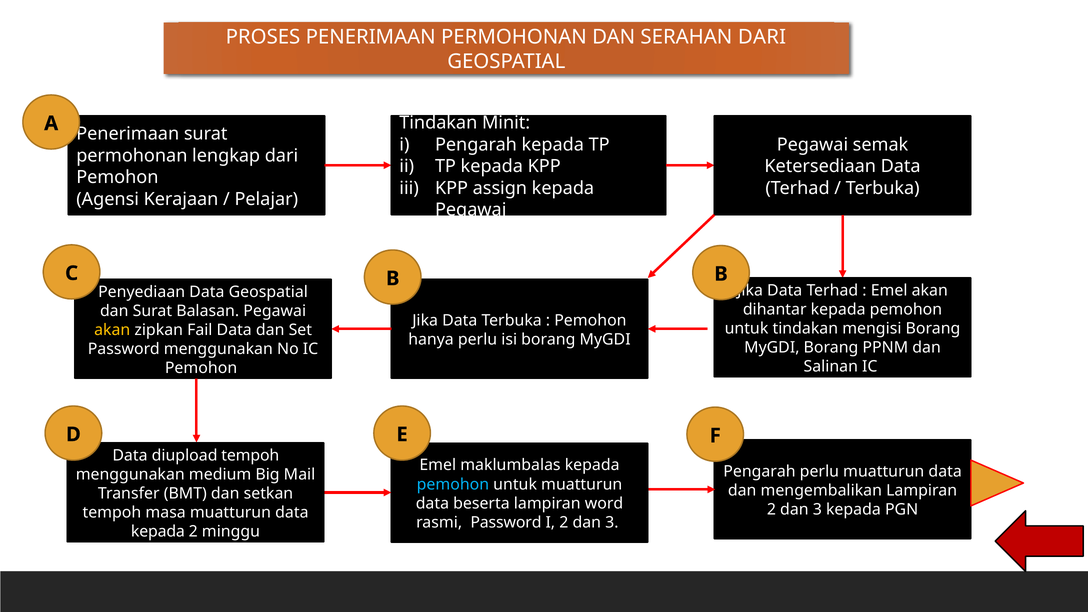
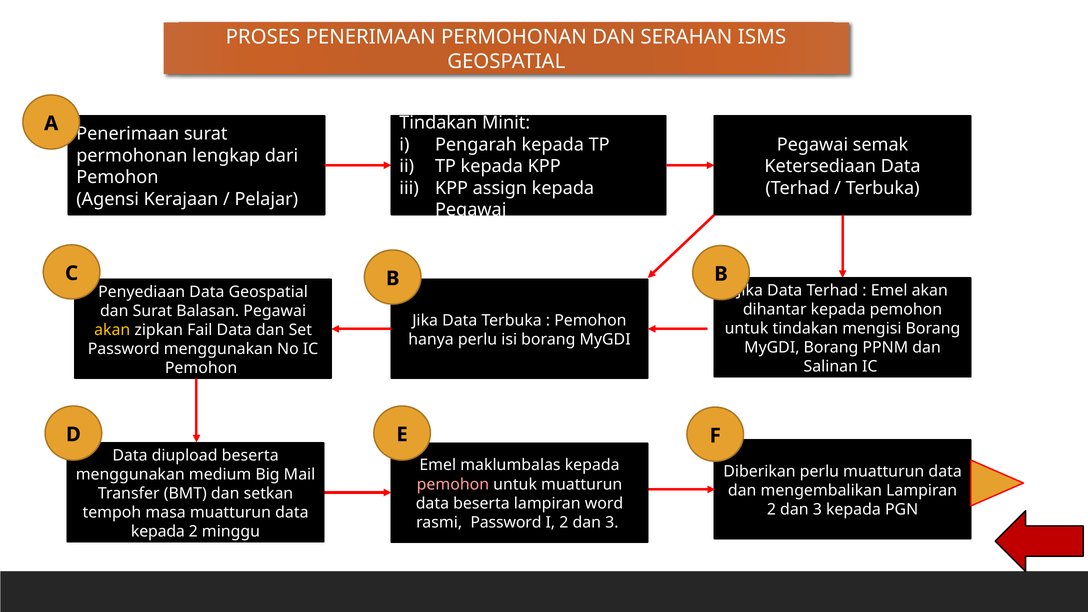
SERAHAN DARI: DARI -> ISMS (762, 37)
diupload tempoh: tempoh -> beserta (250, 455)
Pengarah: Pengarah -> Diberikan (759, 471)
pemohon colour: light blue -> pink (453, 484)
